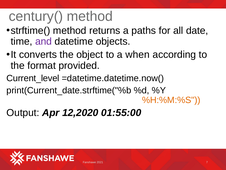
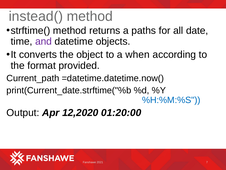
century(: century( -> instead( (36, 16)
Current_level: Current_level -> Current_path (33, 78)
%H:%M:%S colour: orange -> blue (171, 100)
01:55:00: 01:55:00 -> 01:20:00 (121, 112)
